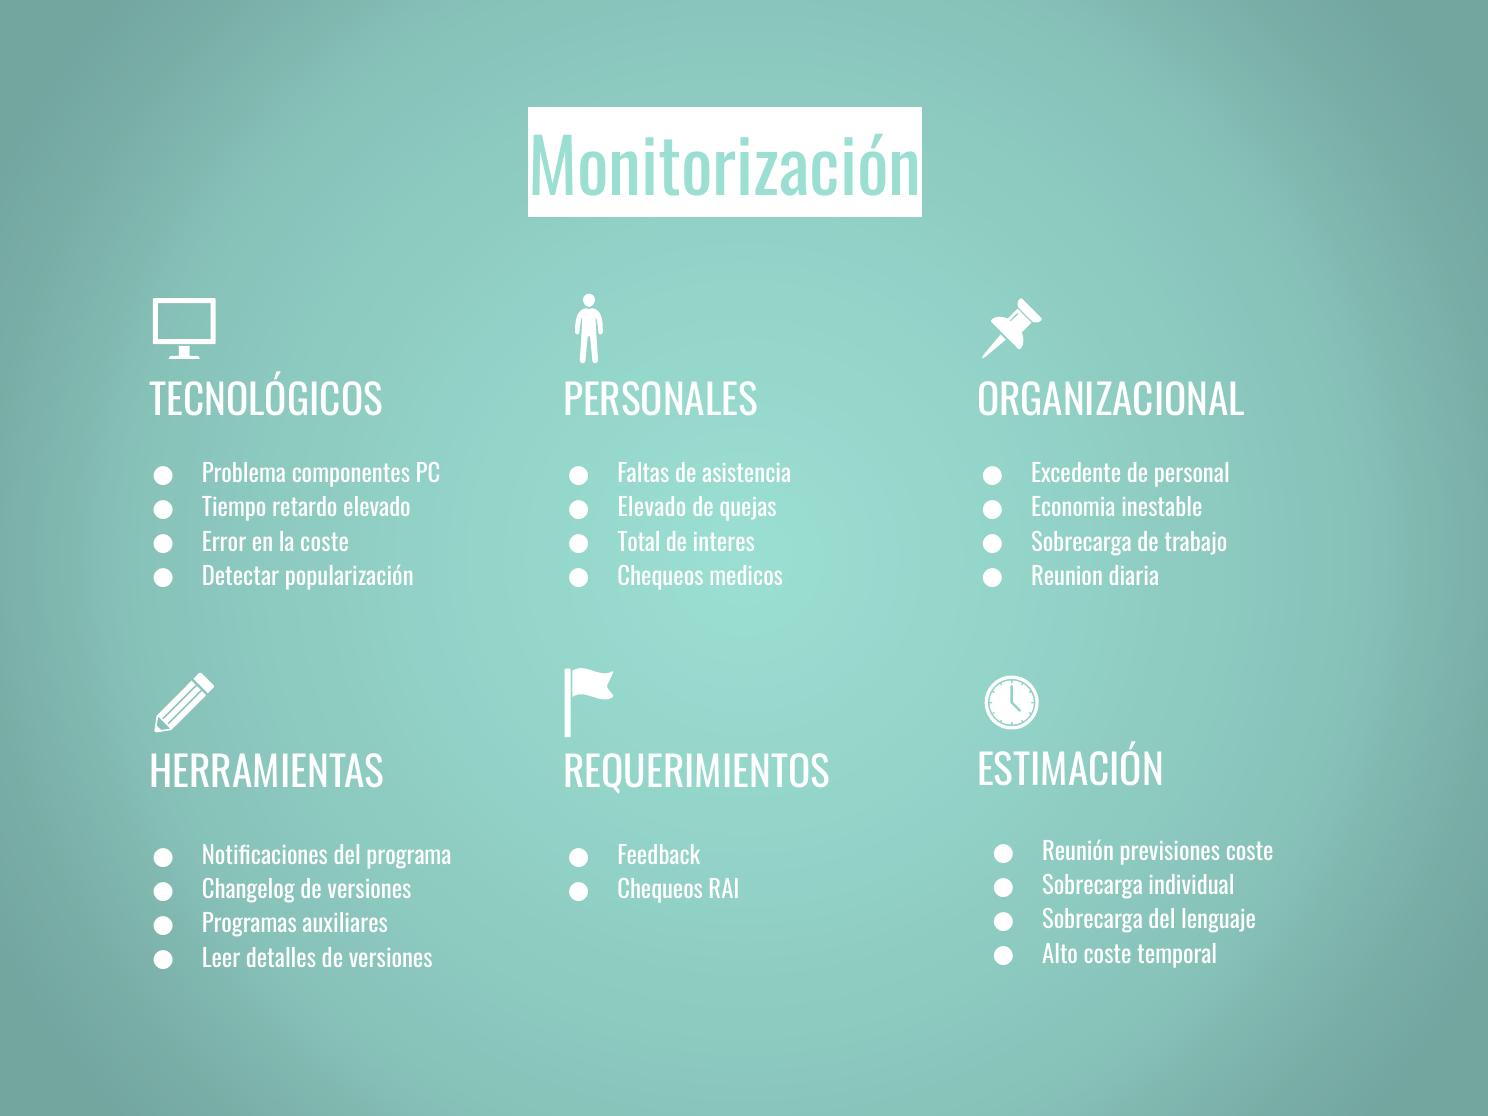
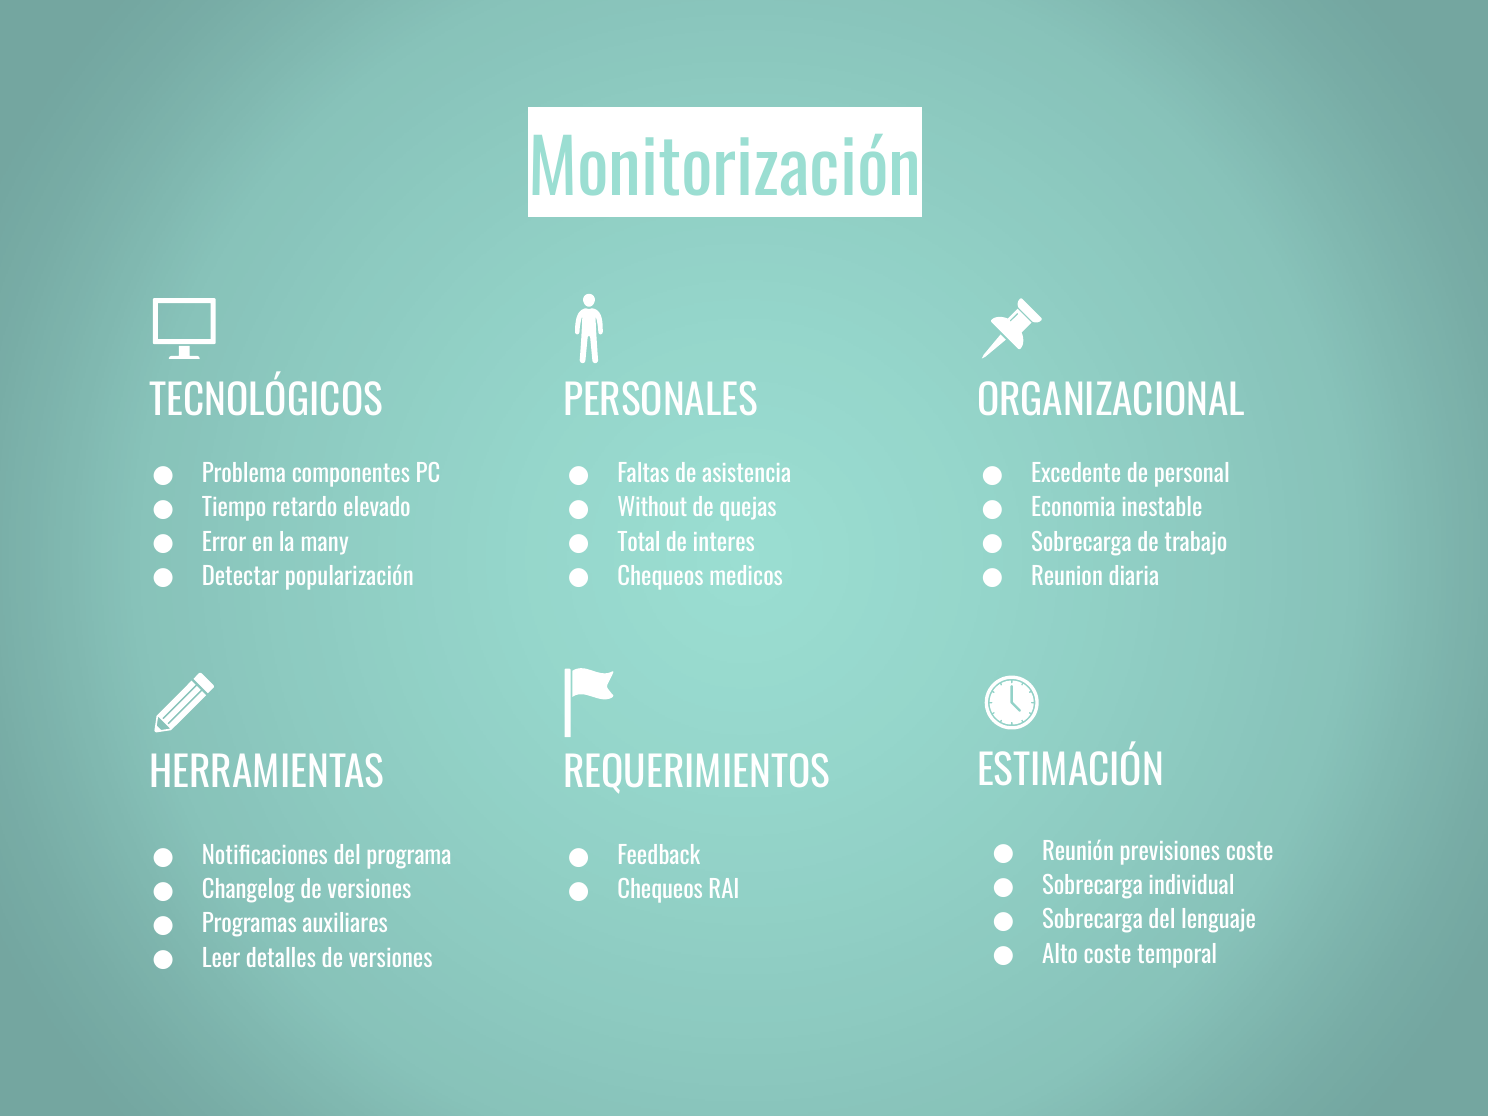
Elevado: Elevado -> Without (652, 509)
la coste: coste -> many (325, 543)
